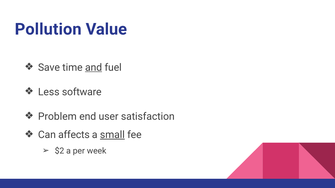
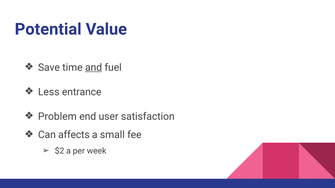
Pollution: Pollution -> Potential (48, 29)
software: software -> entrance (82, 92)
small underline: present -> none (112, 135)
